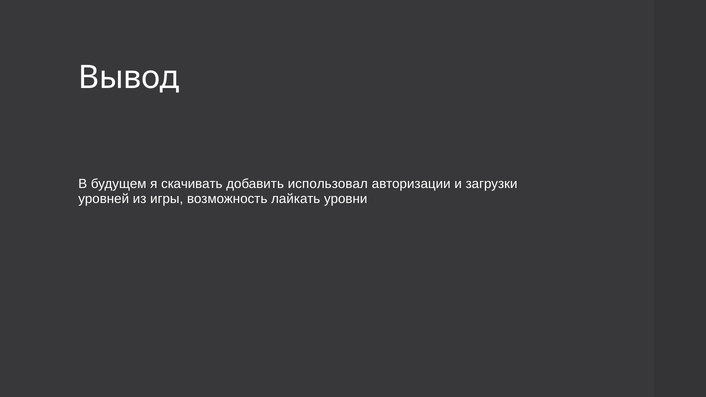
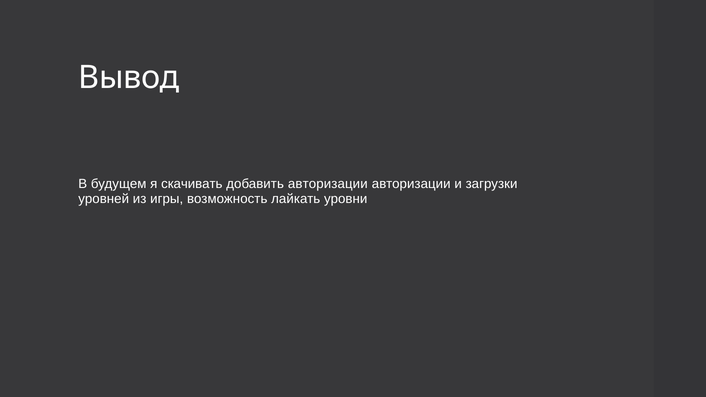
добавить использовал: использовал -> авторизации (328, 184)
